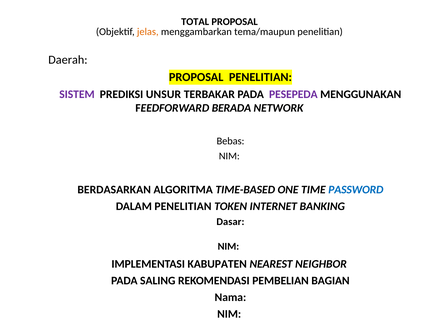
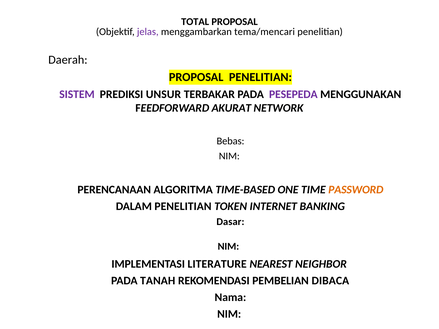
jelas colour: orange -> purple (148, 32)
tema/maupun: tema/maupun -> tema/mencari (265, 32)
BERADA: BERADA -> AKURAT (231, 108)
BERDASARKAN: BERDASARKAN -> PERENCANAAN (114, 190)
PASSWORD colour: blue -> orange (356, 190)
KABUPATEN: KABUPATEN -> LITERATURE (217, 264)
SALING: SALING -> TANAH (158, 281)
BAGIAN: BAGIAN -> DIBACA (330, 281)
